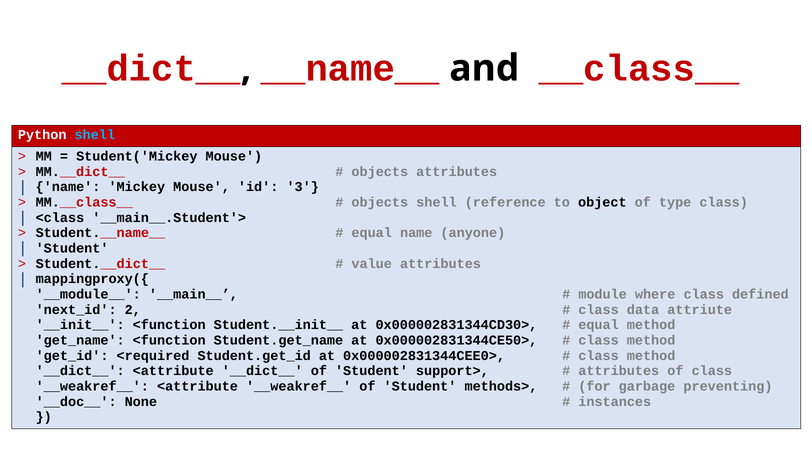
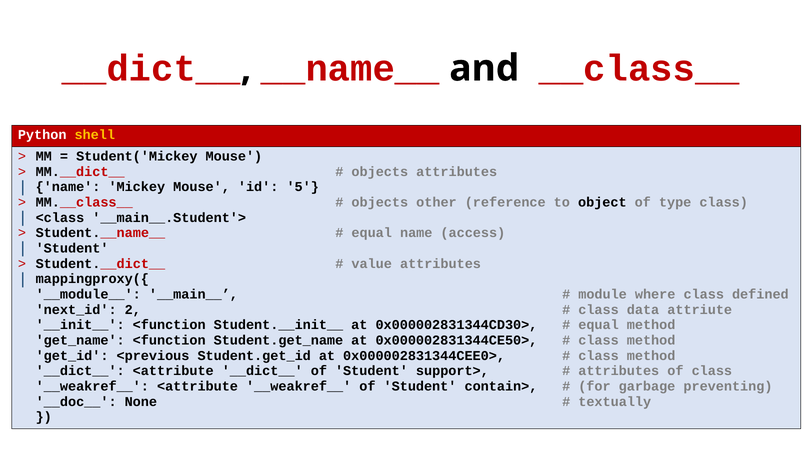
shell colour: light blue -> yellow (95, 135)
3: 3 -> 5 (303, 187)
objects shell: shell -> other (436, 202)
anyone: anyone -> access (473, 233)
<required: <required -> <previous (153, 355)
methods>: methods> -> contain> (501, 386)
instances: instances -> textually (615, 401)
